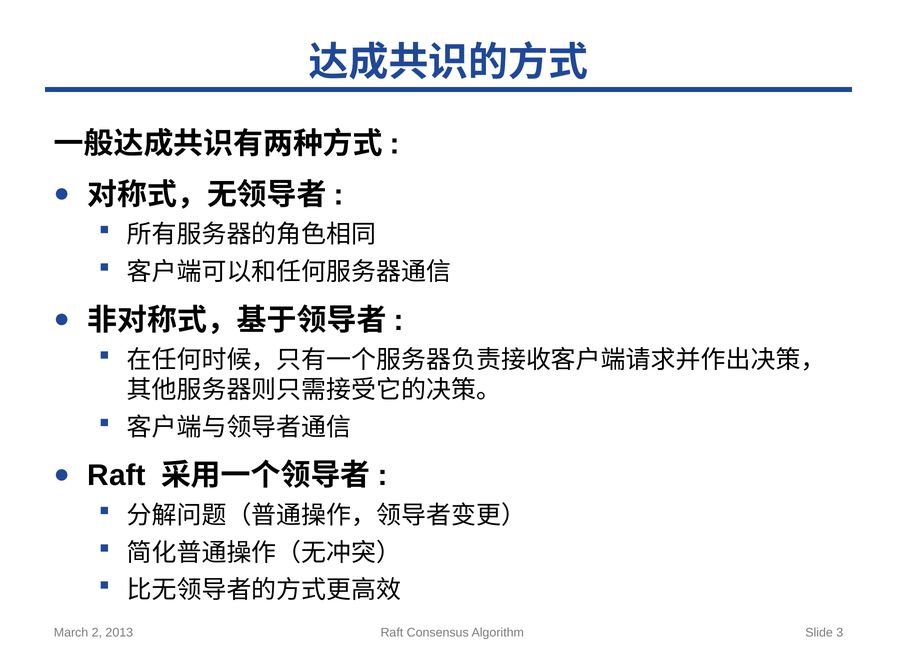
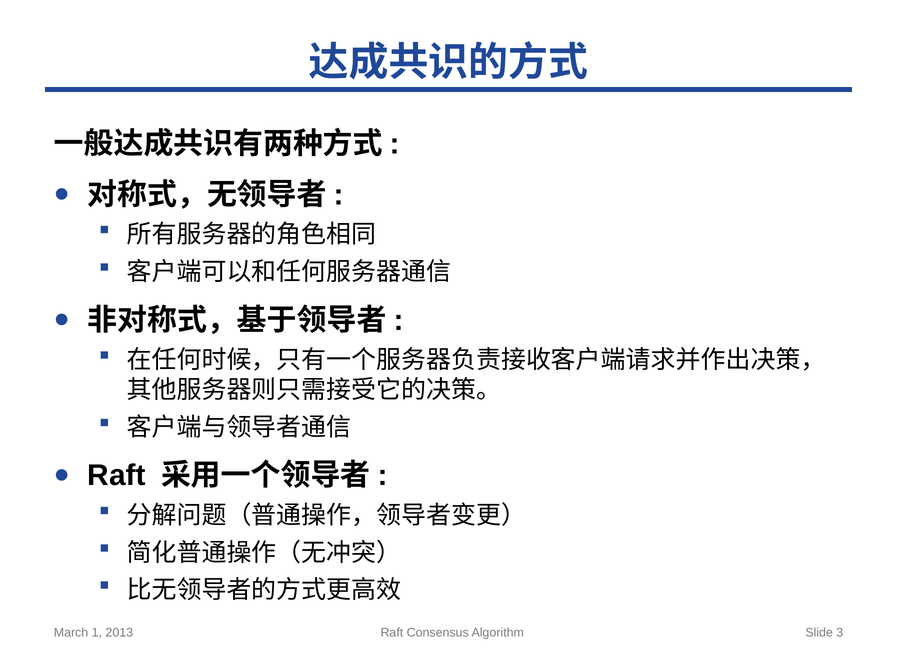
2: 2 -> 1 (97, 633)
